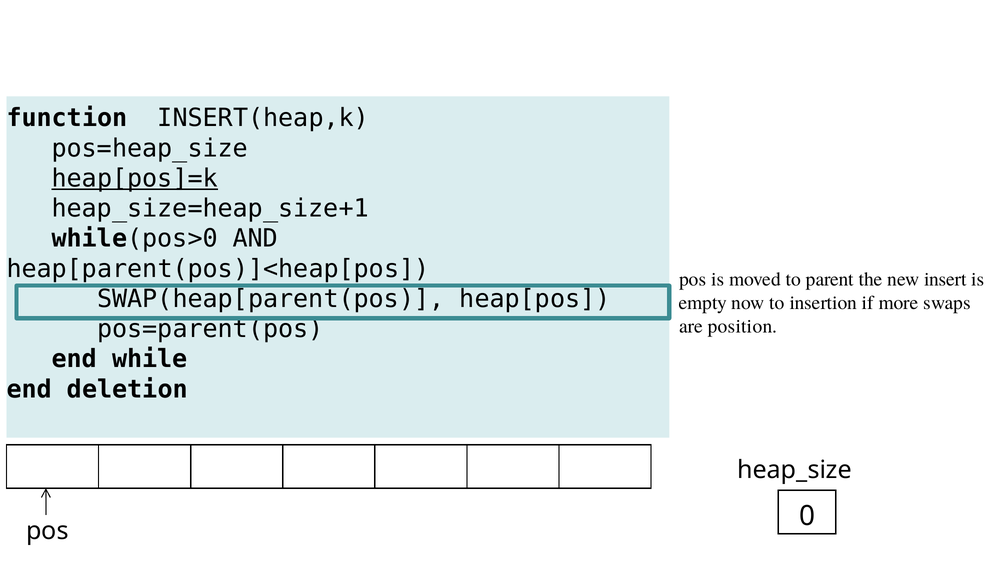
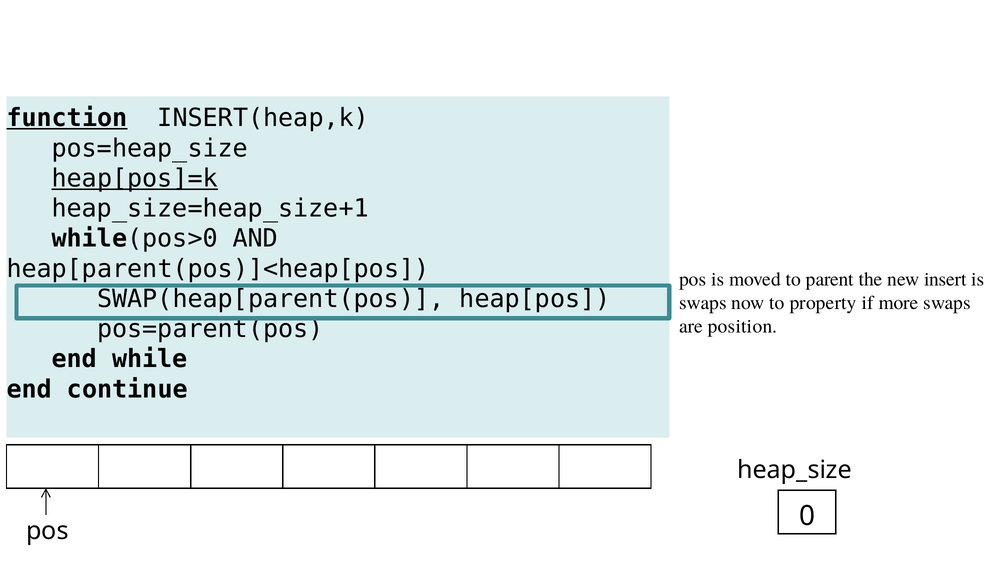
function underline: none -> present (67, 118)
empty: empty -> swaps (703, 303)
insertion: insertion -> property (823, 303)
deletion: deletion -> continue (127, 389)
